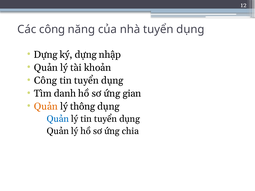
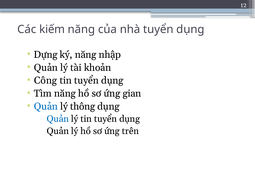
Các công: công -> kiếm (52, 29)
ký dựng: dựng -> năng (86, 55)
Tìm danh: danh -> năng (65, 94)
Quản colour: orange -> blue (46, 107)
chia: chia -> trên (130, 131)
